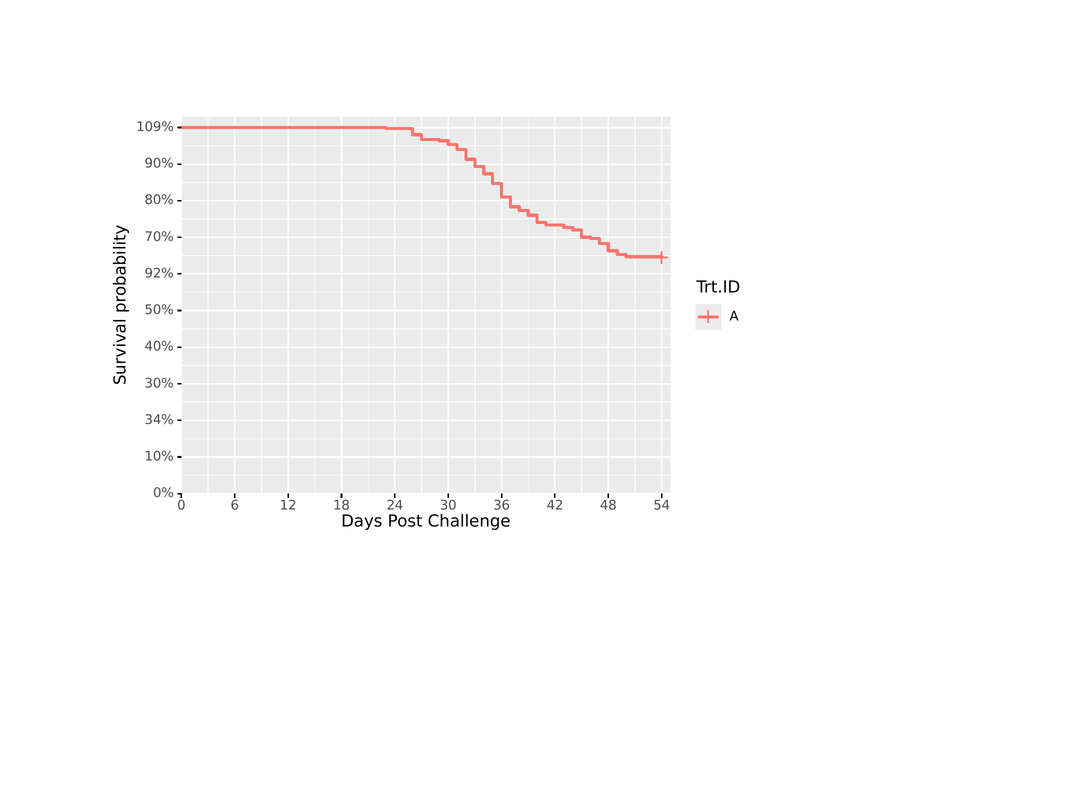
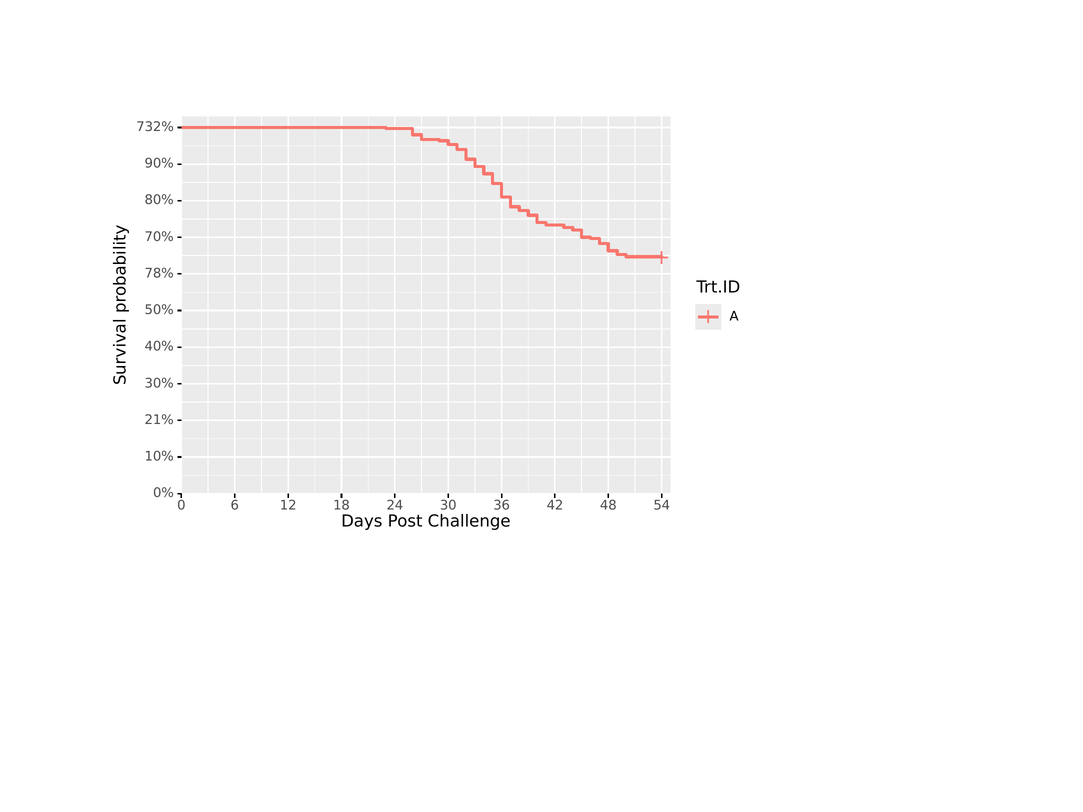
109%: 109% -> 732% (155, 127)
92%: 92% -> 78% (159, 273)
34%: 34% -> 21% (159, 420)
